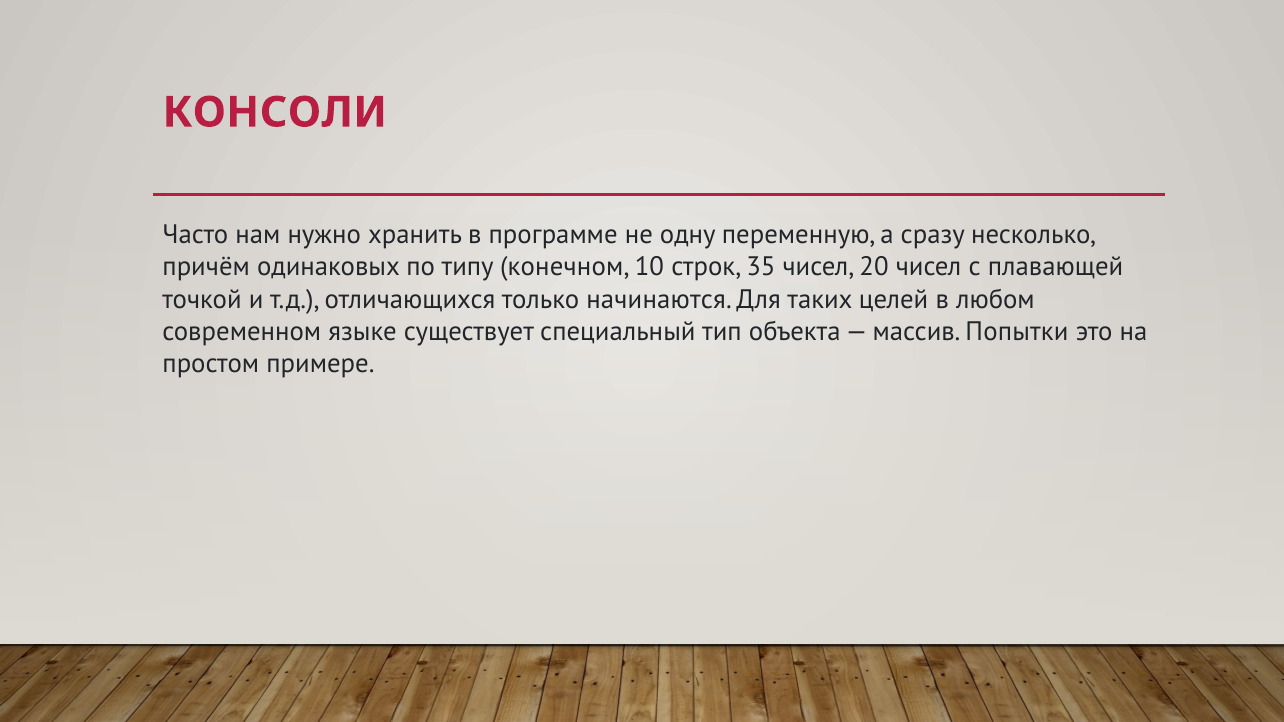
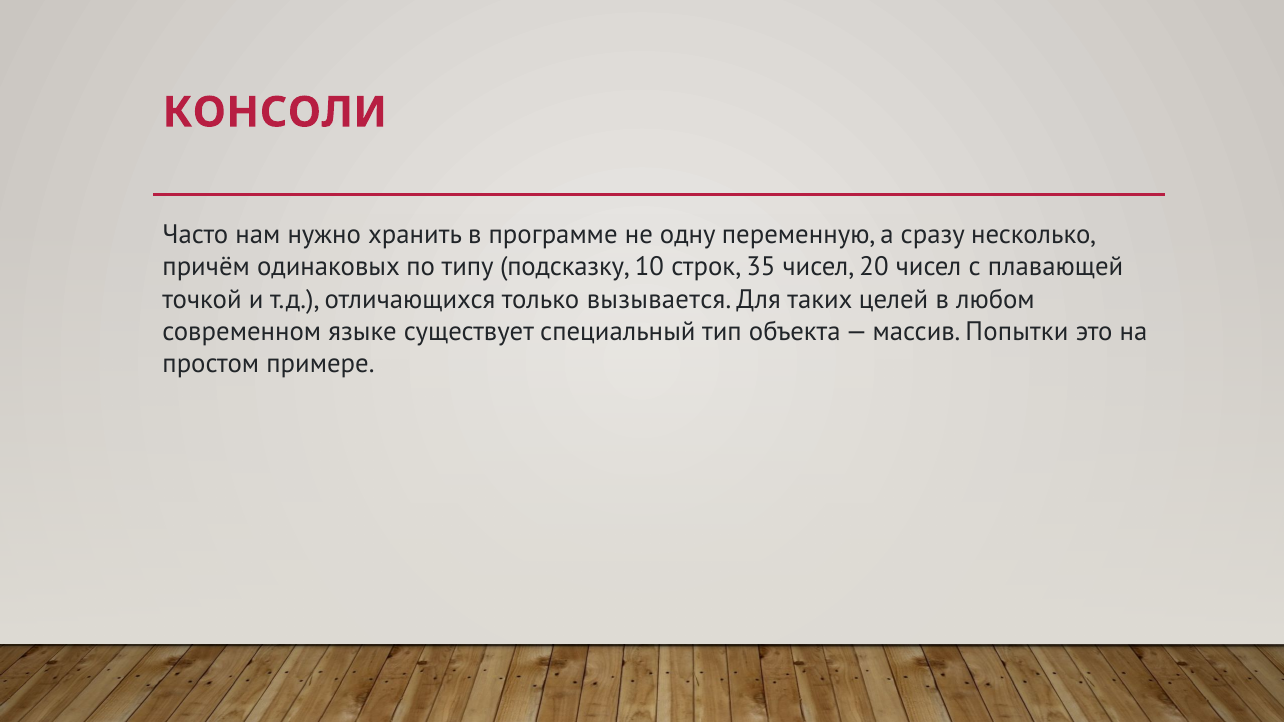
конечном: конечном -> подсказку (565, 267)
начинаются: начинаются -> вызывается (659, 299)
